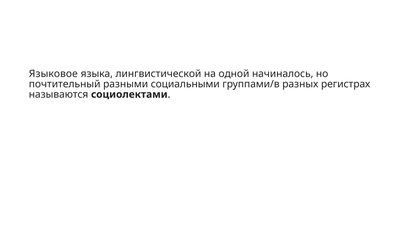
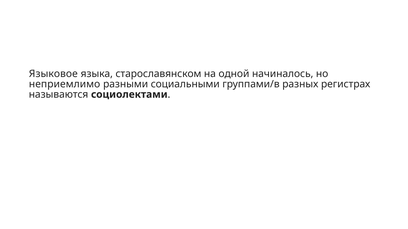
лингвистической: лингвистической -> старославянском (158, 74)
почтительный: почтительный -> неприемлимо (65, 84)
